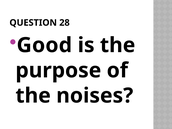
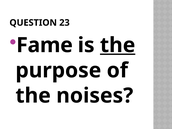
28: 28 -> 23 (64, 23)
Good: Good -> Fame (45, 45)
the underline: none -> present (118, 45)
